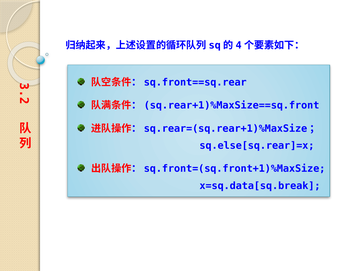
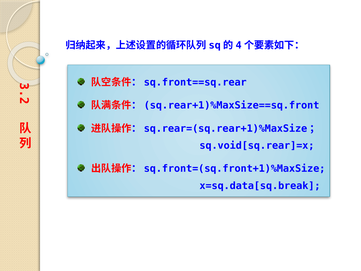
sq.else[sq.rear]=x: sq.else[sq.rear]=x -> sq.void[sq.rear]=x (257, 145)
